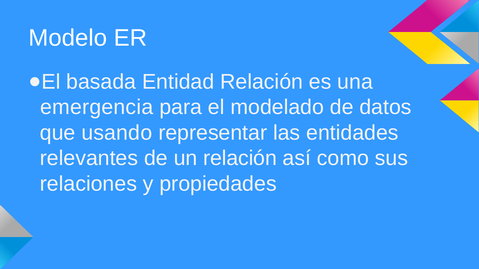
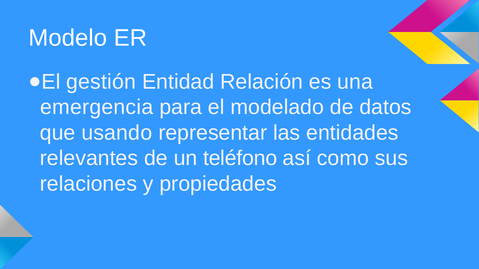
basada: basada -> gestión (101, 82)
un relación: relación -> teléfono (240, 159)
